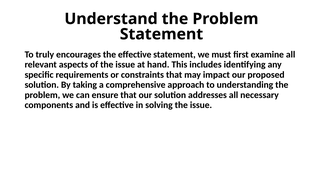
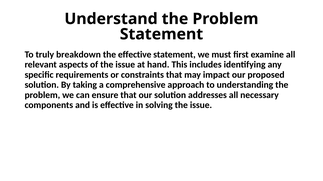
encourages: encourages -> breakdown (78, 55)
